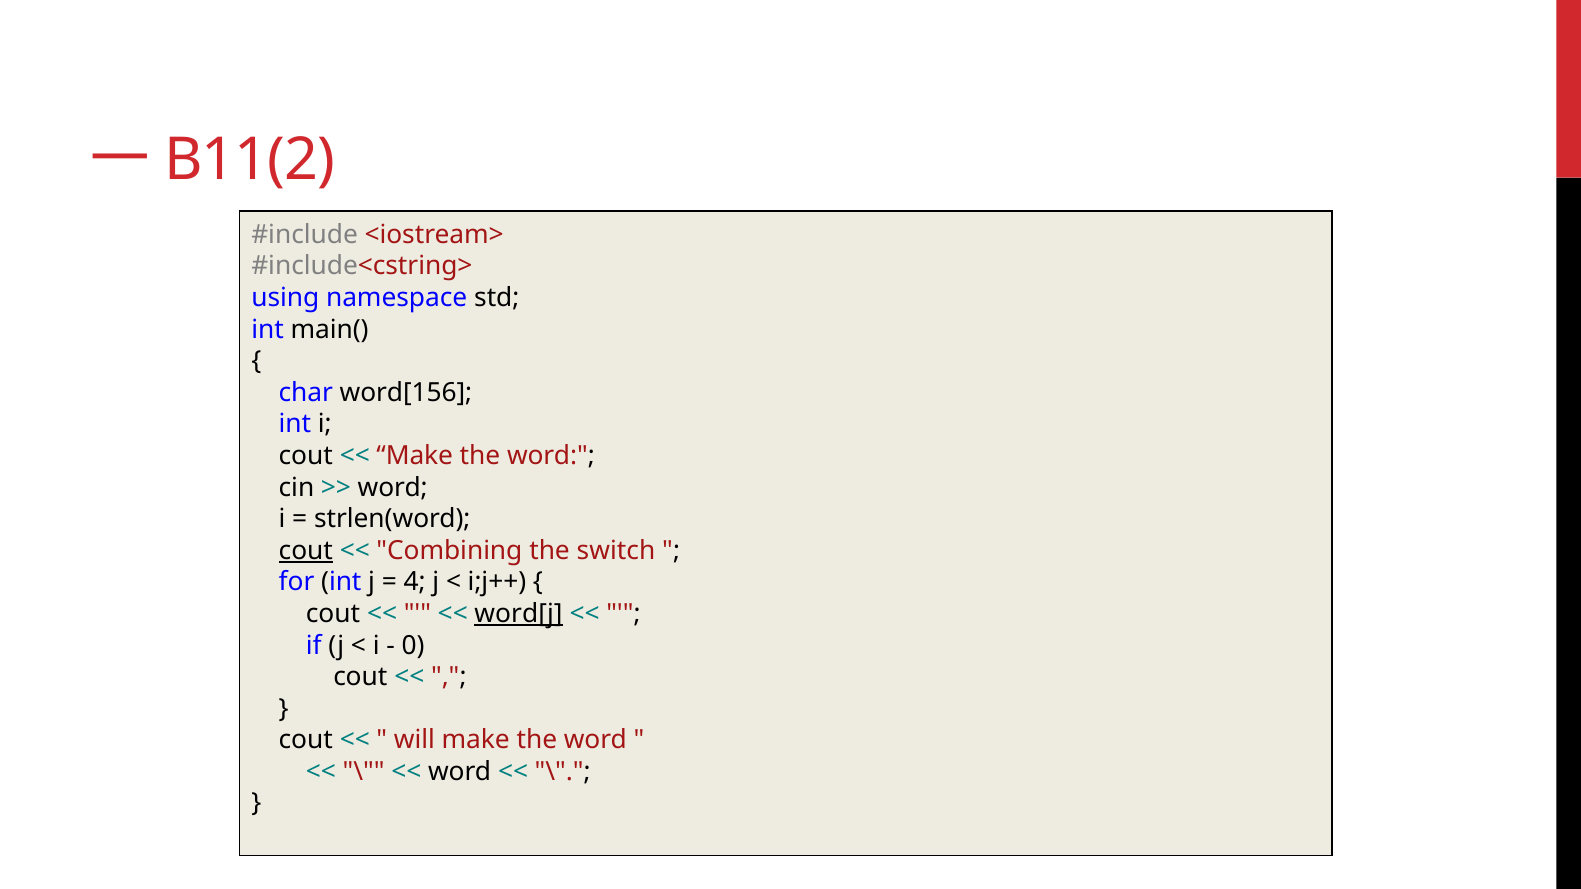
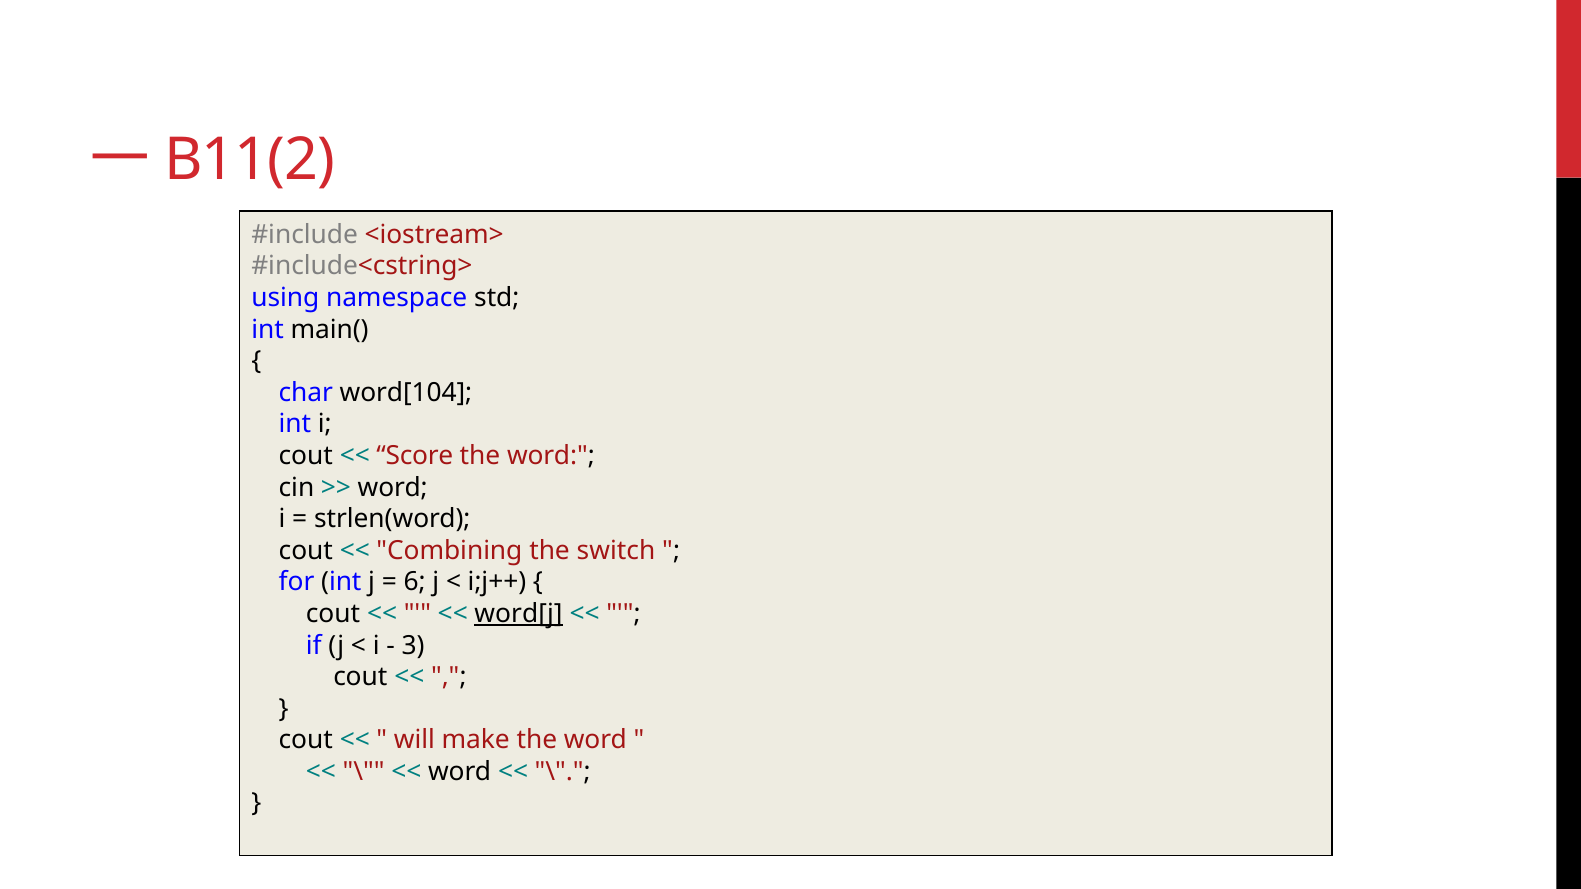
word[156: word[156 -> word[104 (406, 393)
Make: Make -> Score (415, 456)
cout underline: present -> none (306, 551)
4: 4 -> 6 (415, 582)
0: 0 -> 3 (413, 646)
